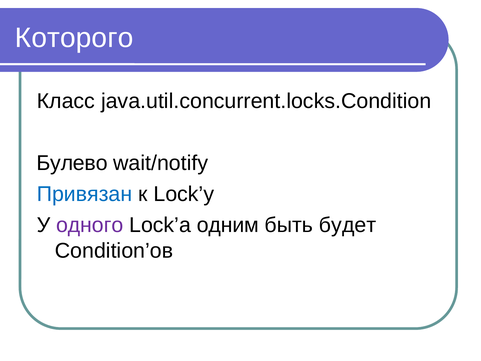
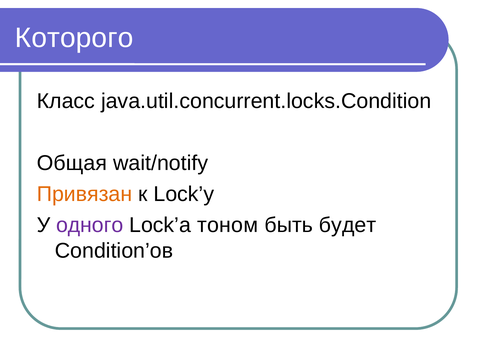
Булево: Булево -> Общая (72, 163)
Привязан colour: blue -> orange (84, 194)
одним: одним -> тоном (228, 225)
